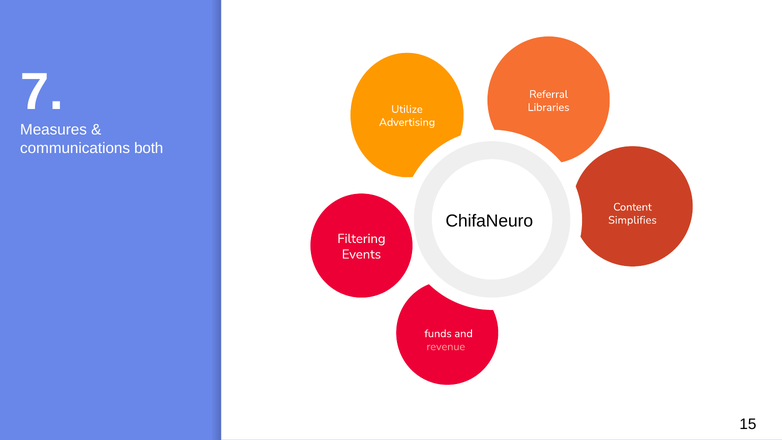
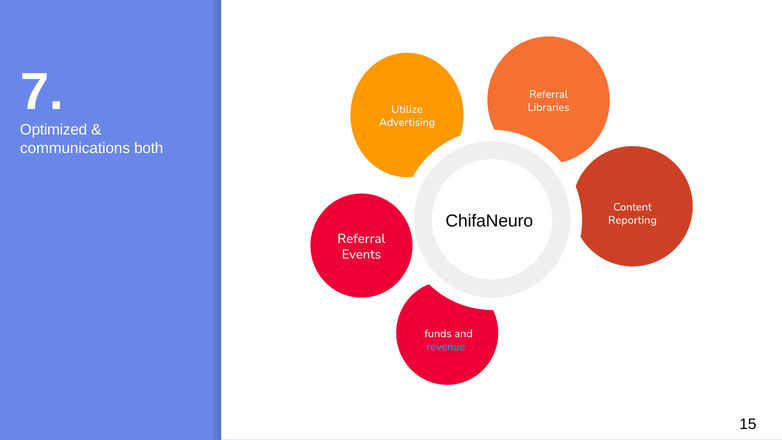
Measures: Measures -> Optimized (54, 130)
Simplifies: Simplifies -> Reporting (632, 220)
Filtering: Filtering -> Referral (361, 239)
revenue colour: pink -> light blue (446, 347)
